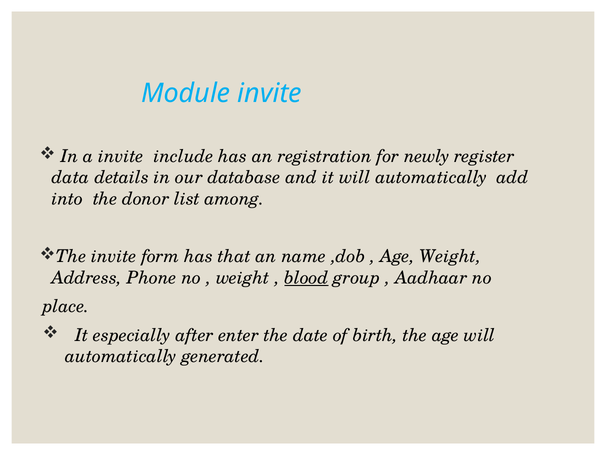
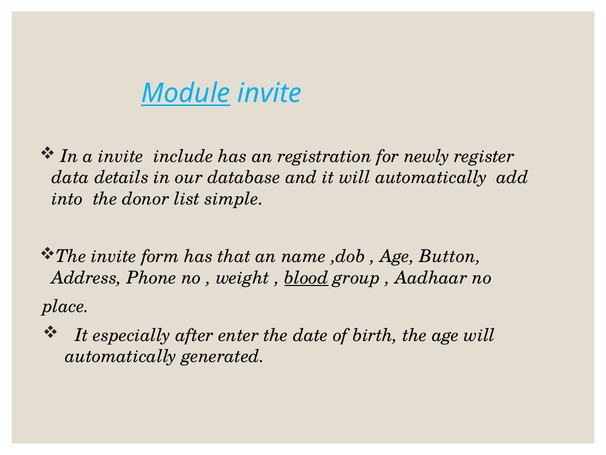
Module underline: none -> present (186, 93)
among: among -> simple (234, 199)
Age Weight: Weight -> Button (450, 256)
